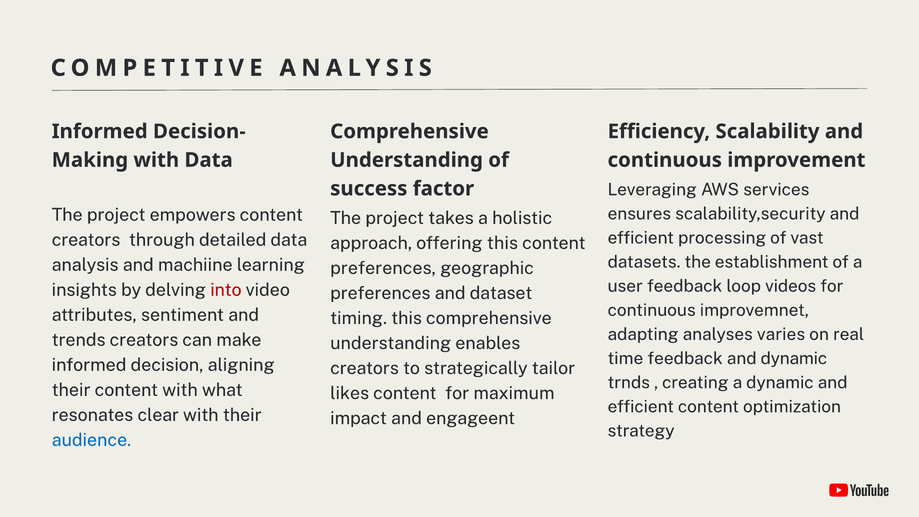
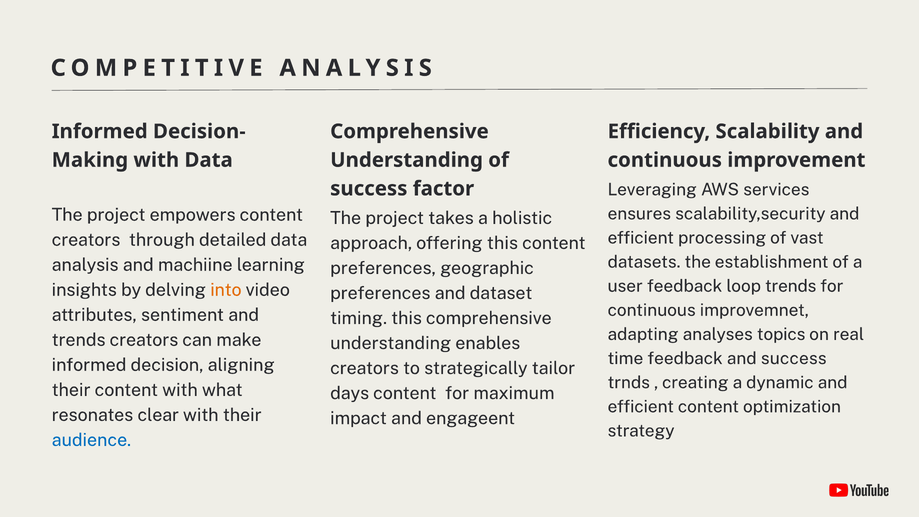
loop videos: videos -> trends (791, 286)
into colour: red -> orange (226, 290)
varies: varies -> topics (781, 334)
and dynamic: dynamic -> success (794, 358)
likes: likes -> days (350, 393)
